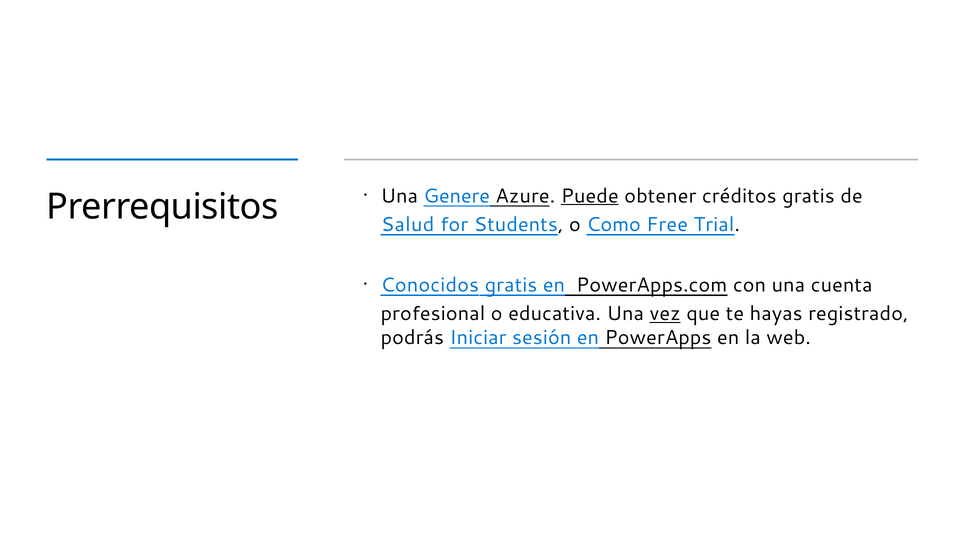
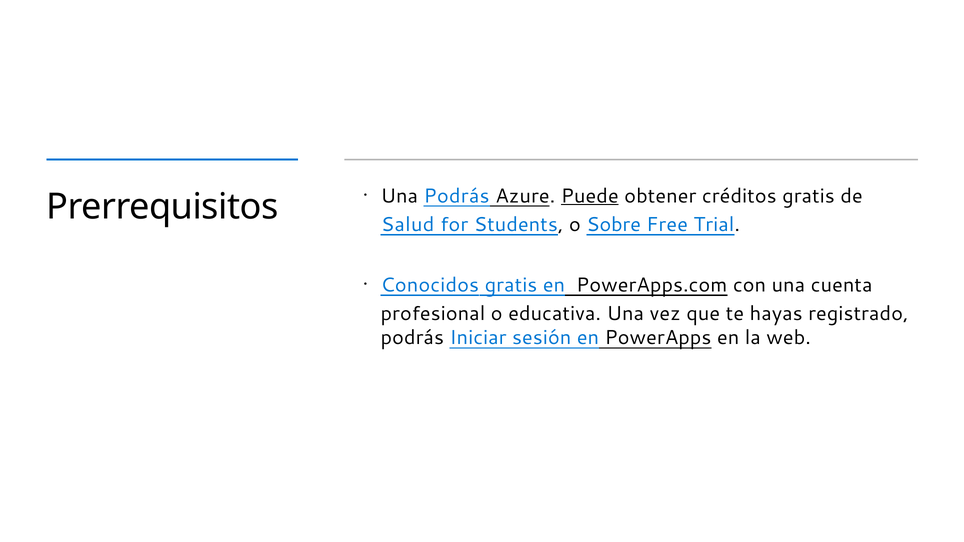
Una Genere: Genere -> Podrás (457, 196)
Como: Como -> Sobre (614, 225)
vez underline: present -> none (665, 314)
